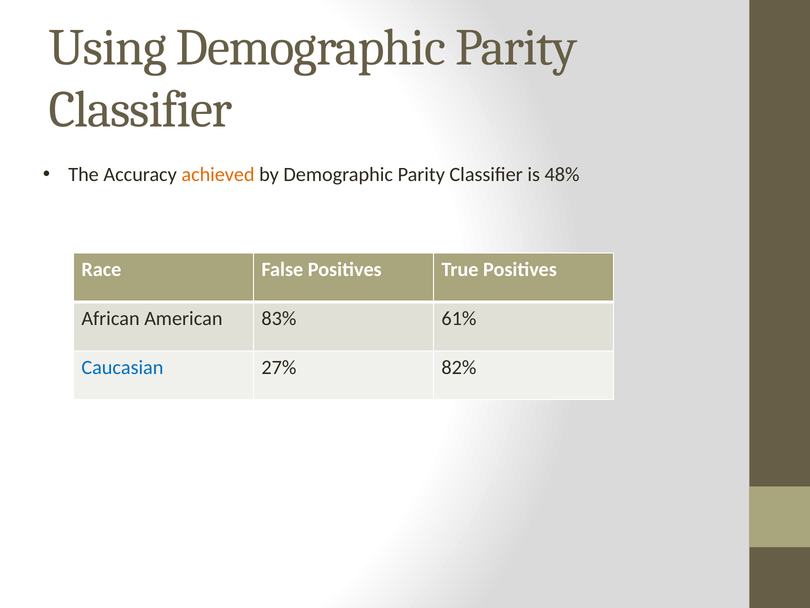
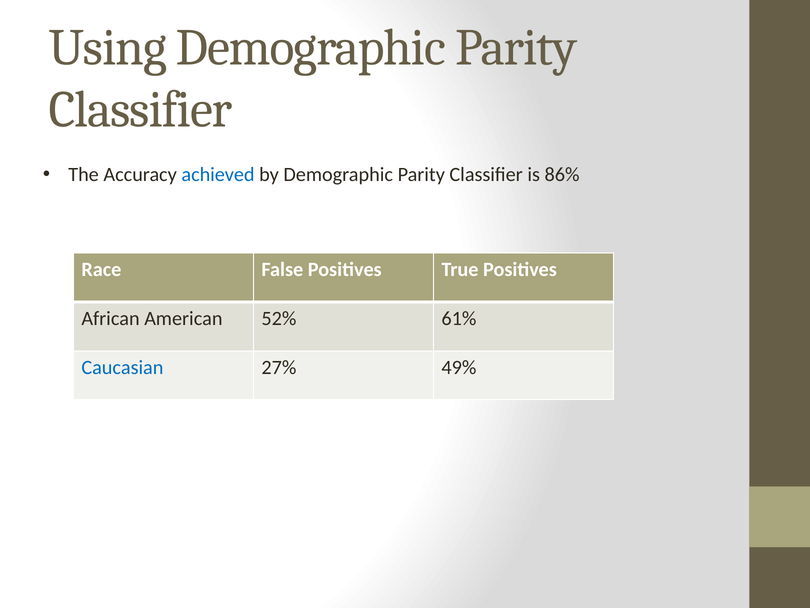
achieved colour: orange -> blue (218, 175)
48%: 48% -> 86% (562, 175)
83%: 83% -> 52% (279, 318)
82%: 82% -> 49% (459, 367)
